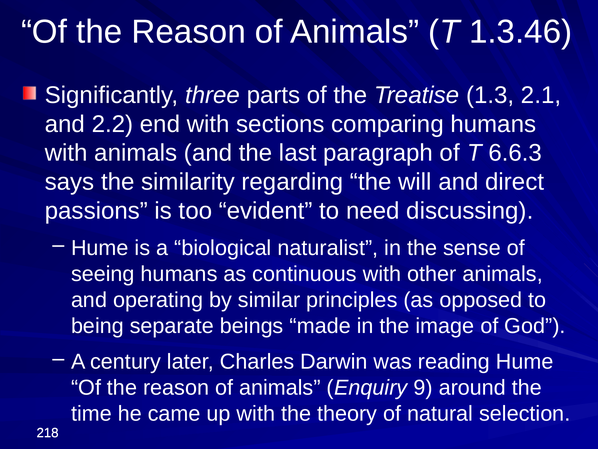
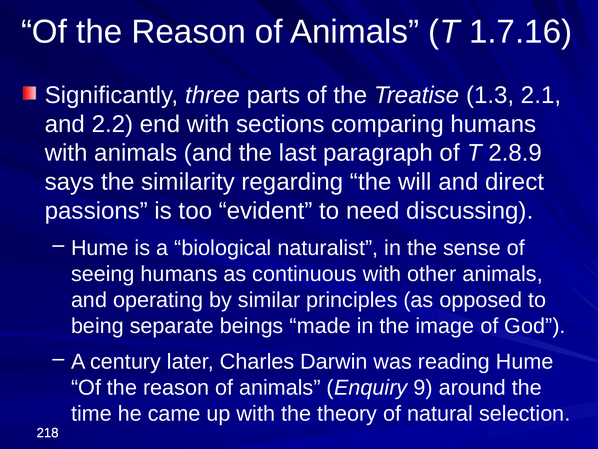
1.3.46: 1.3.46 -> 1.7.16 (521, 32)
6.6.3: 6.6.3 -> 2.8.9 (515, 153)
